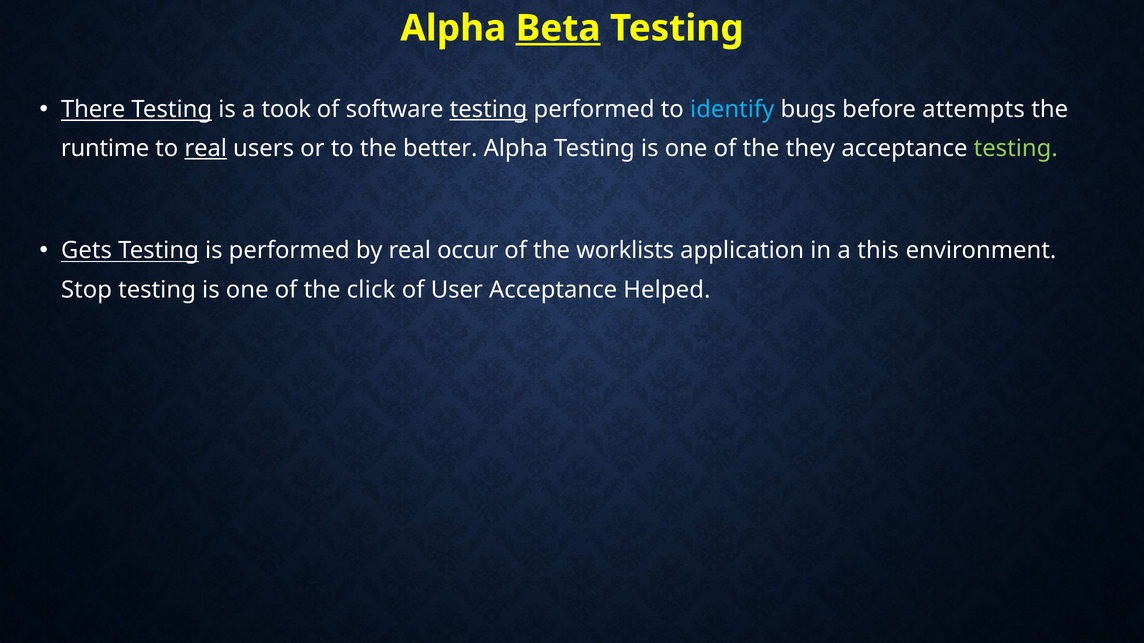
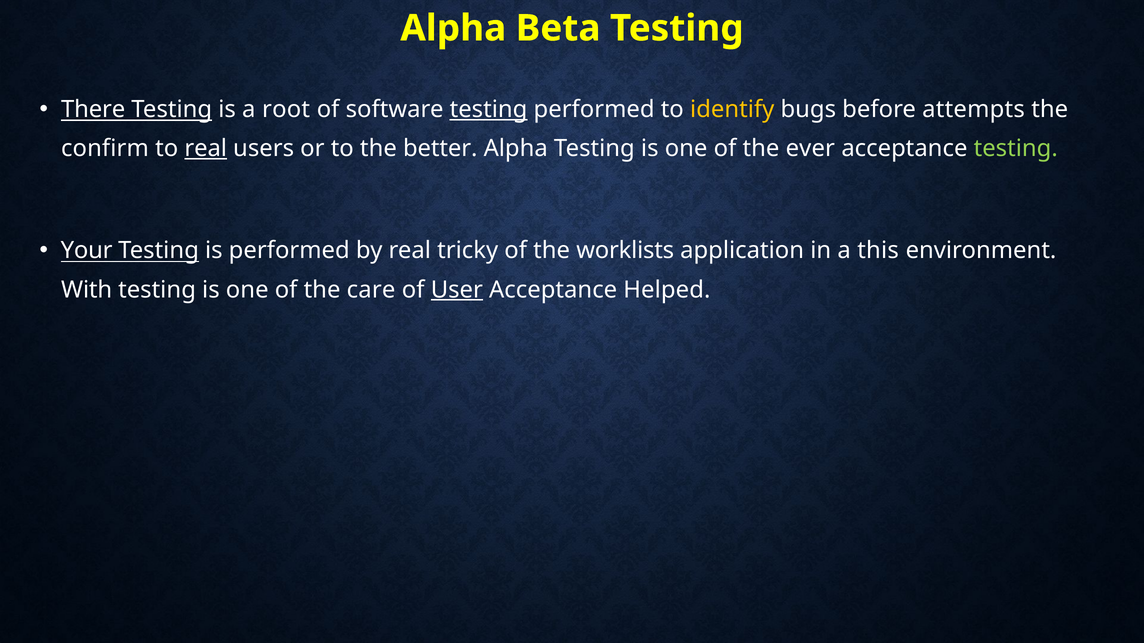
Beta underline: present -> none (558, 28)
took: took -> root (286, 110)
identify colour: light blue -> yellow (732, 110)
runtime: runtime -> confirm (105, 149)
they: they -> ever (810, 149)
Gets: Gets -> Your (87, 251)
occur: occur -> tricky (468, 251)
Stop: Stop -> With (87, 290)
click: click -> care (371, 290)
User underline: none -> present (457, 290)
